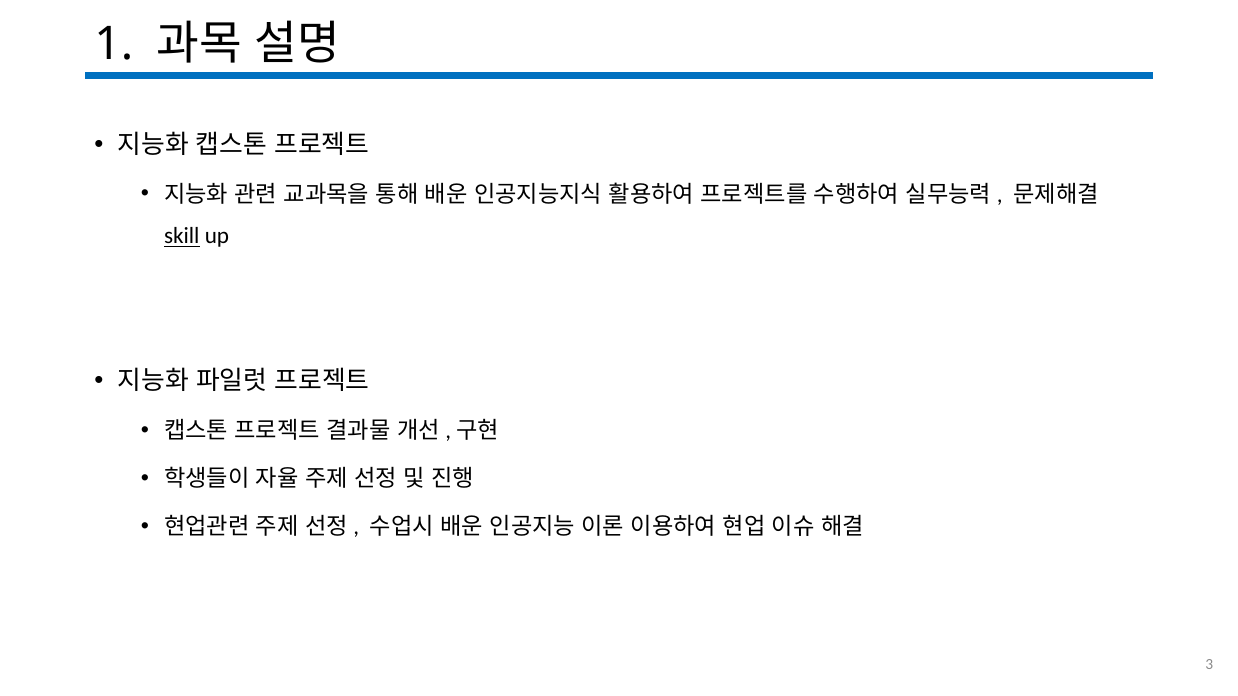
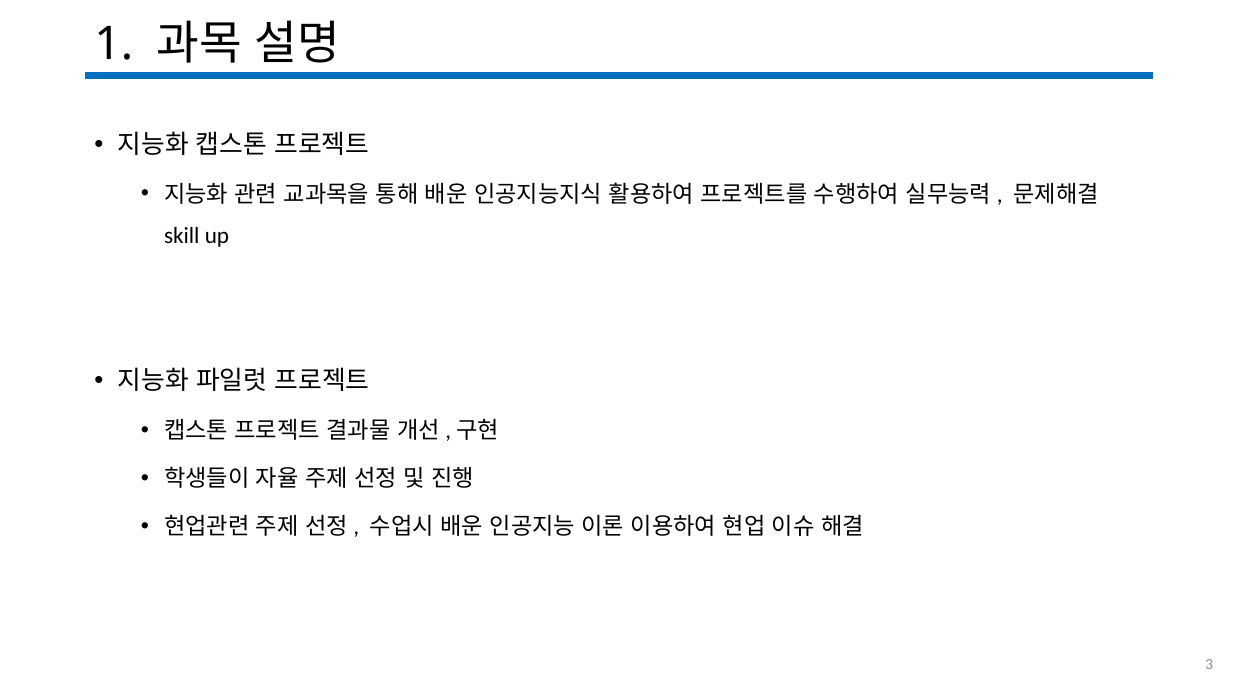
skill underline: present -> none (182, 236)
